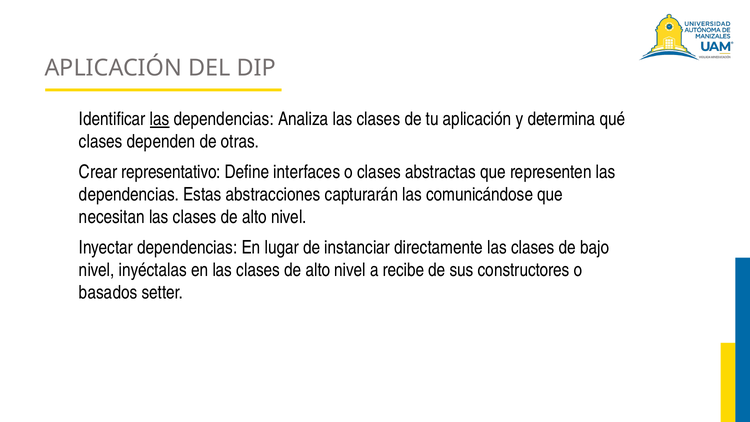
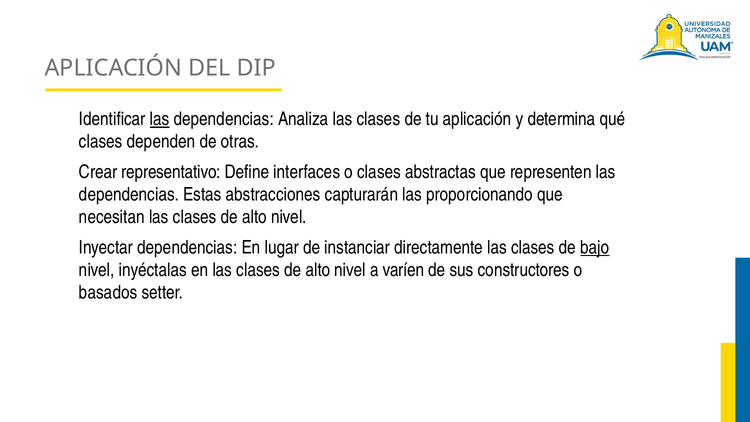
comunicándose: comunicándose -> proporcionando (480, 194)
bajo underline: none -> present (595, 247)
recibe: recibe -> varíen (403, 270)
